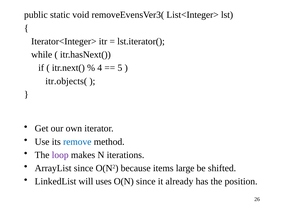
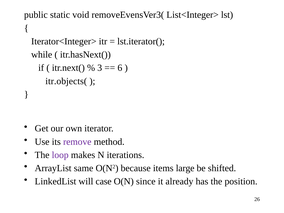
4: 4 -> 3 (100, 68)
5: 5 -> 6 (120, 68)
remove colour: blue -> purple (77, 142)
ArrayList since: since -> same (84, 168)
uses: uses -> case (104, 181)
